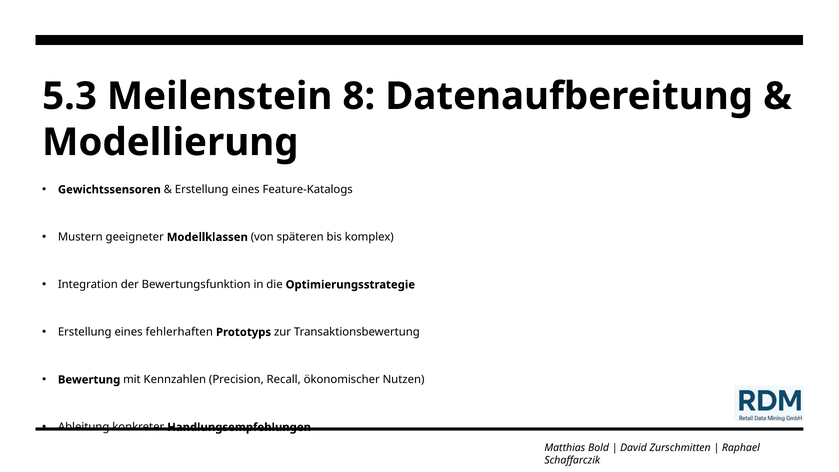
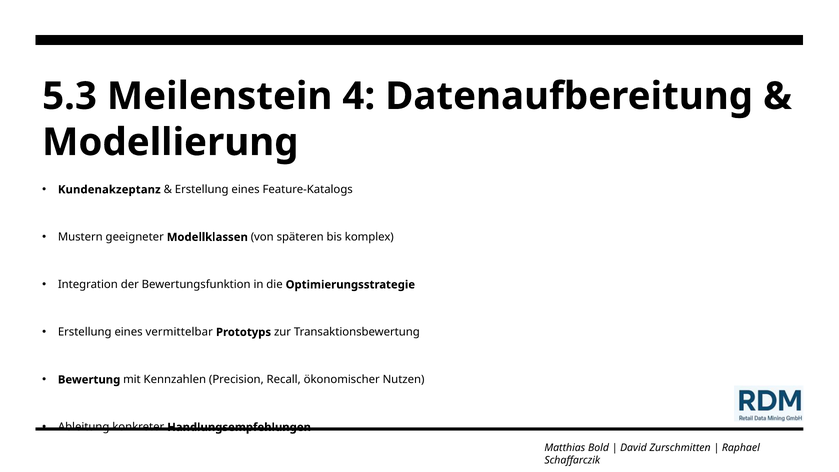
8: 8 -> 4 (359, 96)
Gewichtssensoren: Gewichtssensoren -> Kundenakzeptanz (109, 190)
fehlerhaften: fehlerhaften -> vermittelbar (179, 332)
